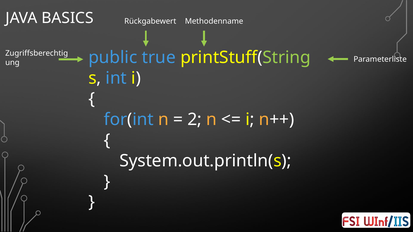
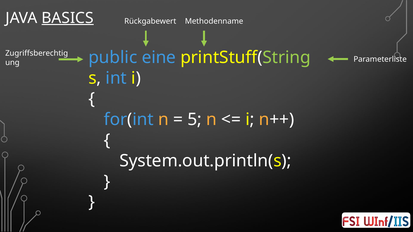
BASICS underline: none -> present (68, 18)
true: true -> eine (159, 58)
2: 2 -> 5 (195, 120)
